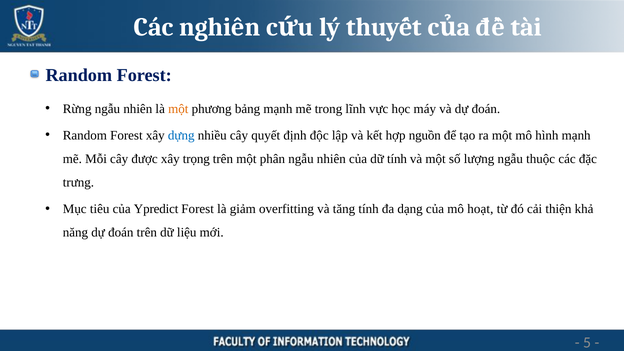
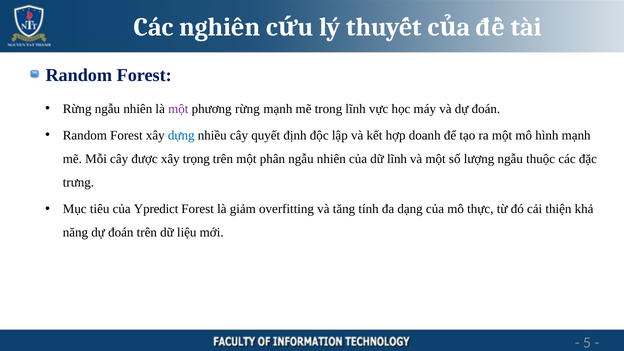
một colour: orange -> purple (178, 109)
phương bảng: bảng -> rừng (247, 109)
nguồn: nguồn -> doanh (425, 135)
dữ tính: tính -> lĩnh (397, 159)
hoạt: hoạt -> thực (480, 209)
